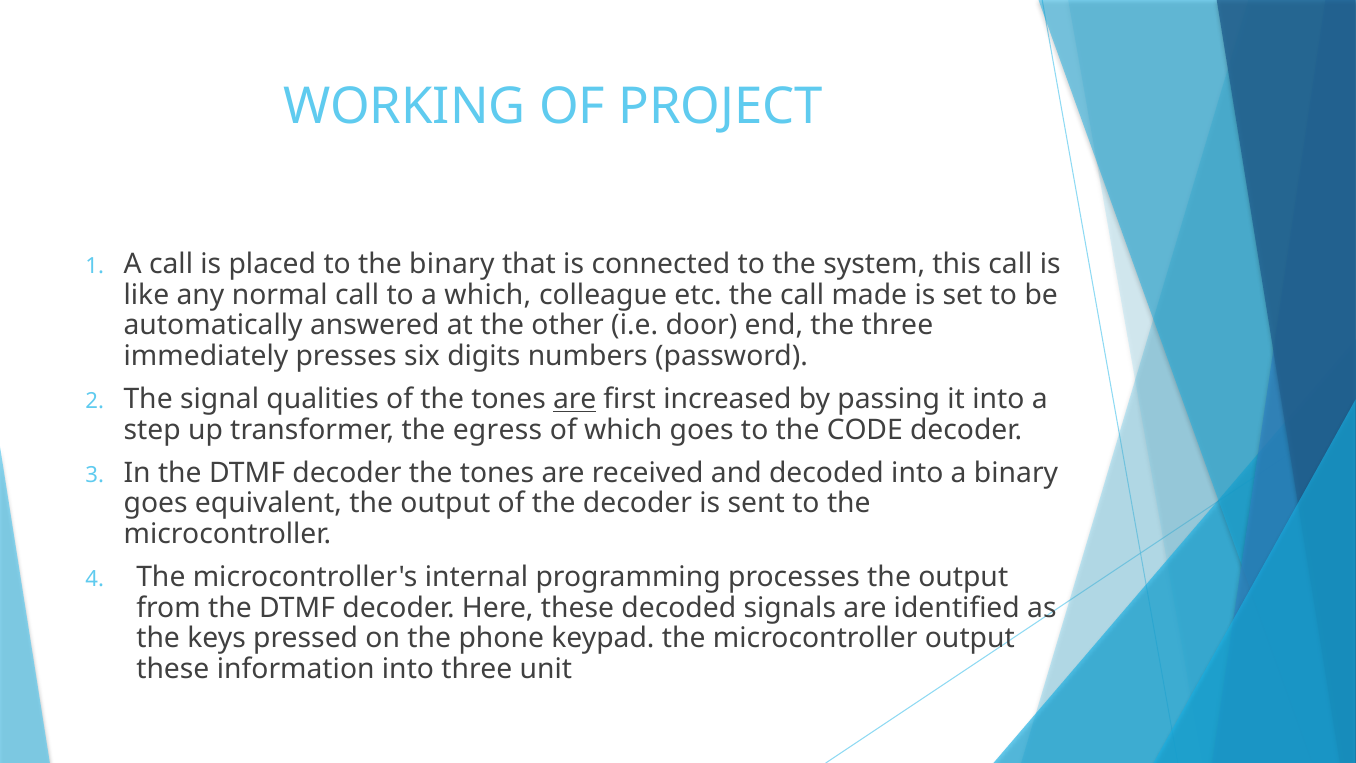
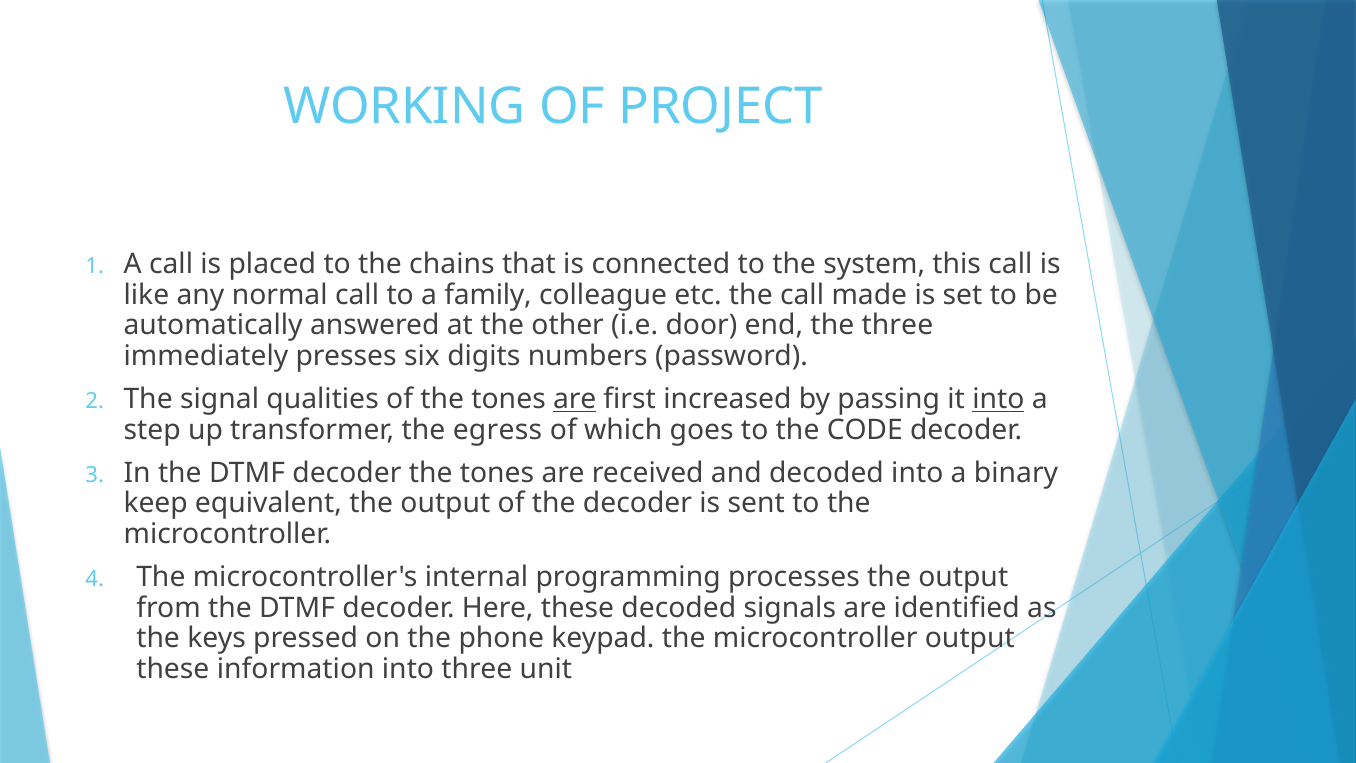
the binary: binary -> chains (452, 264)
a which: which -> family (488, 295)
into underline: none -> present (998, 399)
goes: goes -> keep (156, 503)
